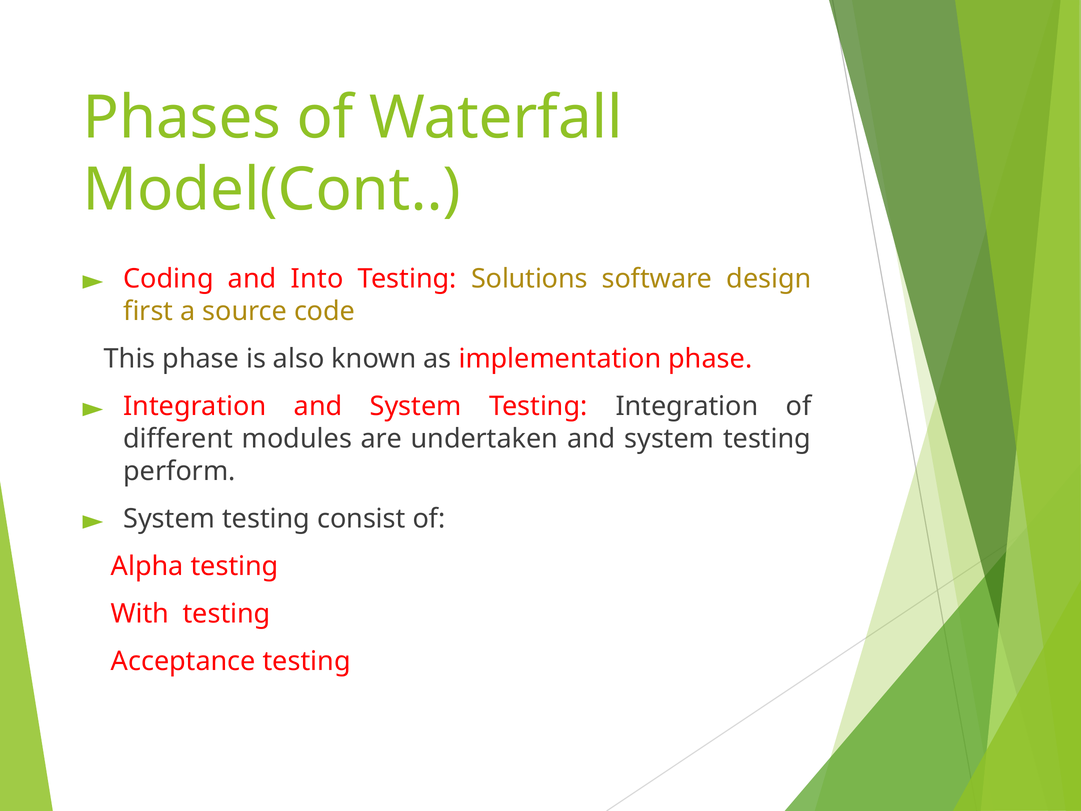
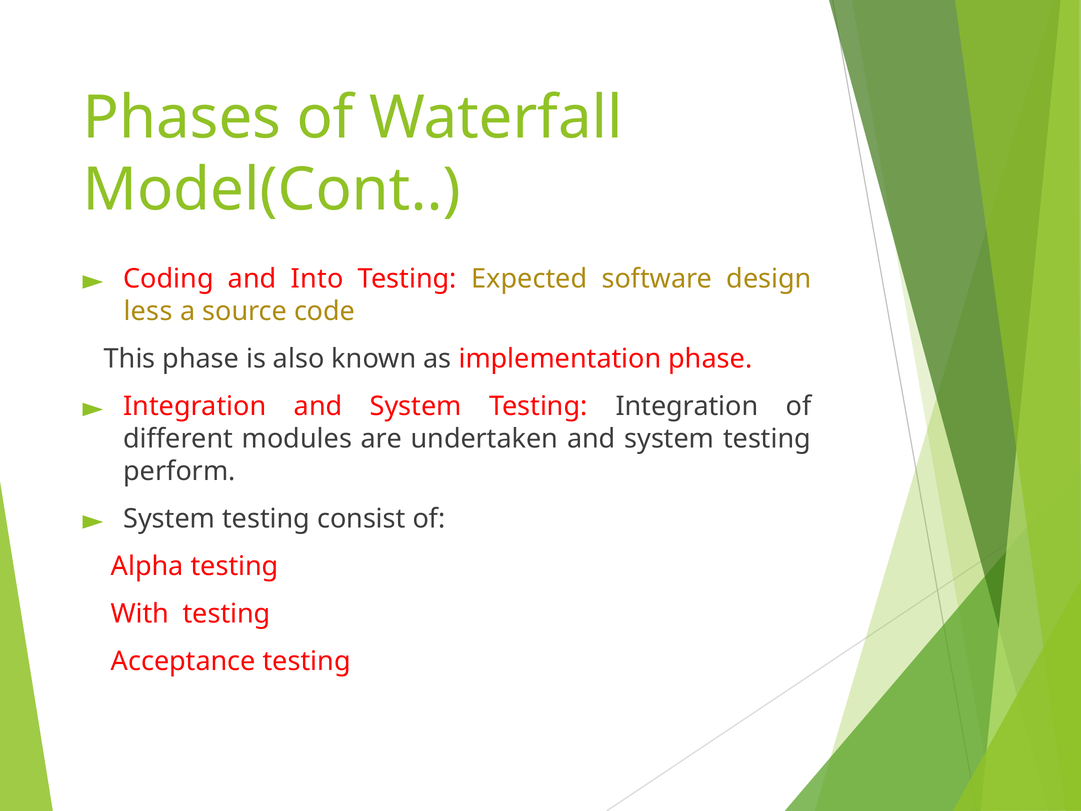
Solutions: Solutions -> Expected (529, 279)
first: first -> less (148, 311)
